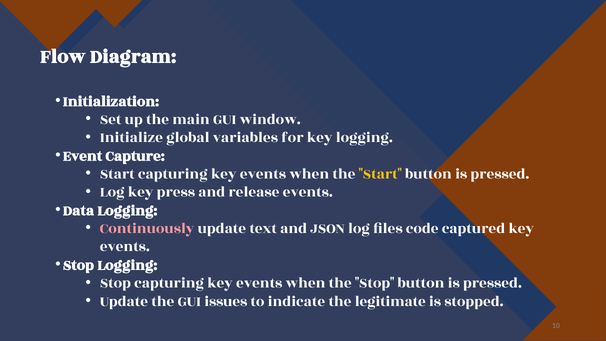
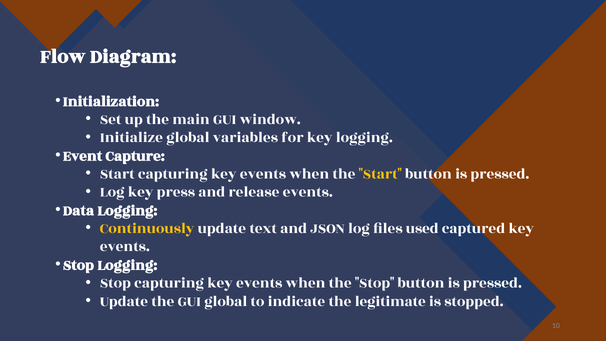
Continuously colour: pink -> yellow (147, 228)
code: code -> used (422, 228)
GUI issues: issues -> global (226, 301)
